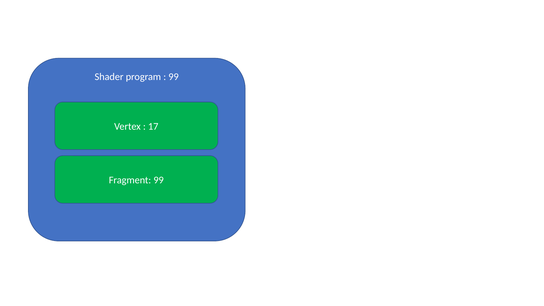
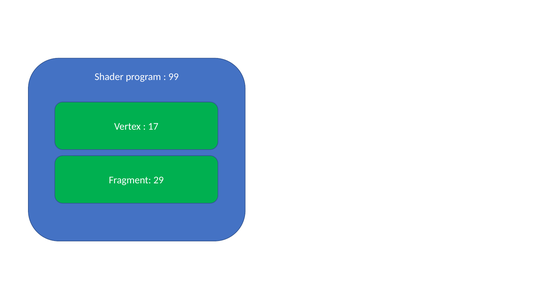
Fragment 99: 99 -> 29 (159, 180)
